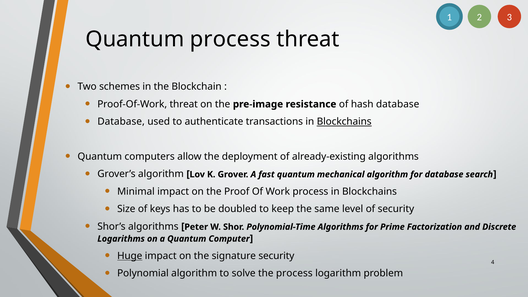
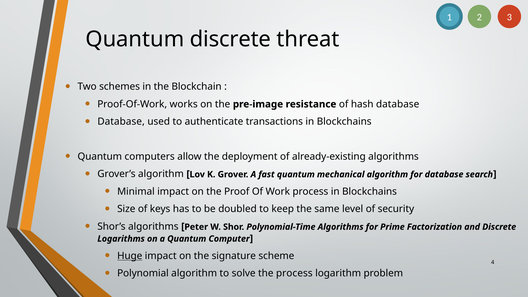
Quantum process: process -> discrete (230, 39)
Proof-Of-Work threat: threat -> works (184, 104)
Blockchains underline: present -> none (344, 122)
signature security: security -> scheme (276, 256)
